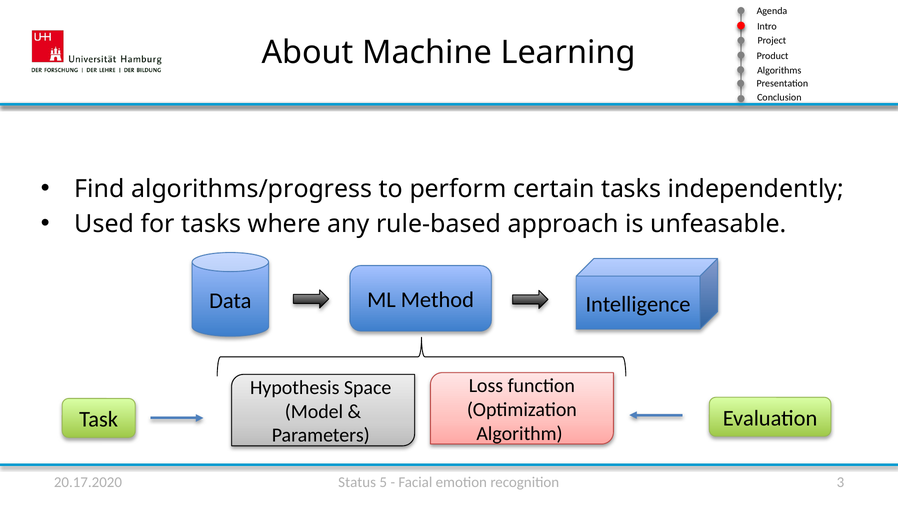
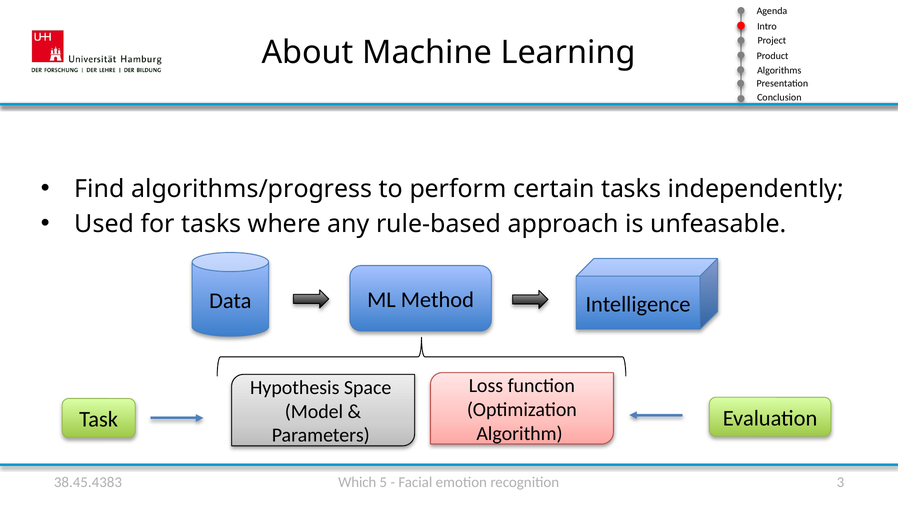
Status: Status -> Which (357, 482)
20.17.2020: 20.17.2020 -> 38.45.4383 (88, 483)
